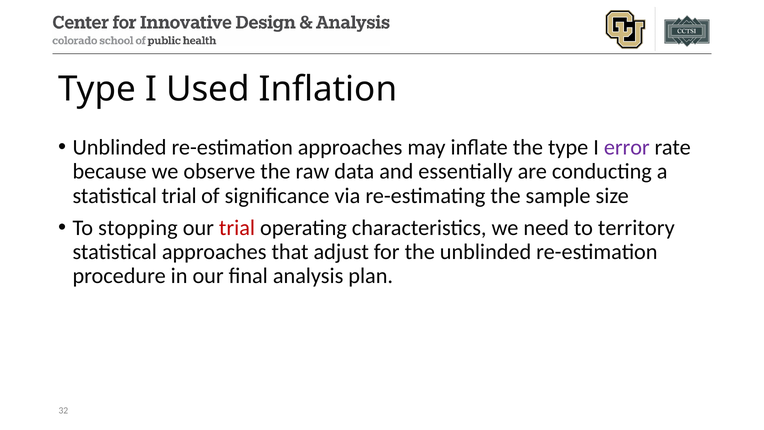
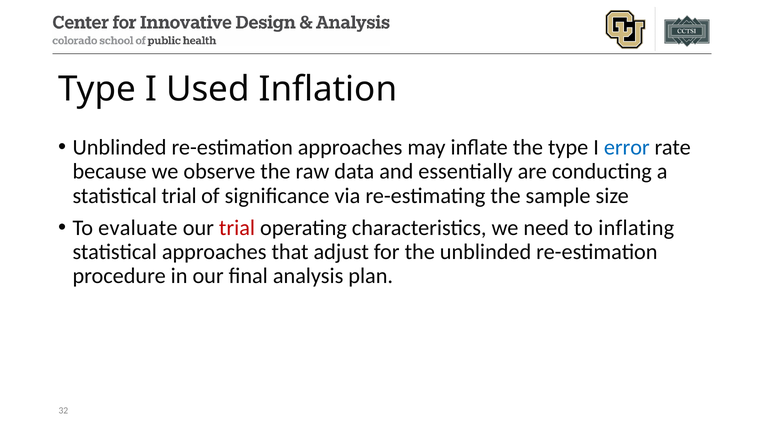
error colour: purple -> blue (627, 147)
stopping: stopping -> evaluate (138, 228)
territory: territory -> inflating (636, 228)
